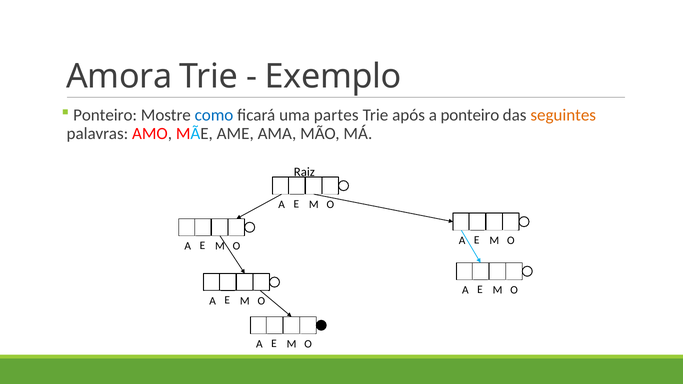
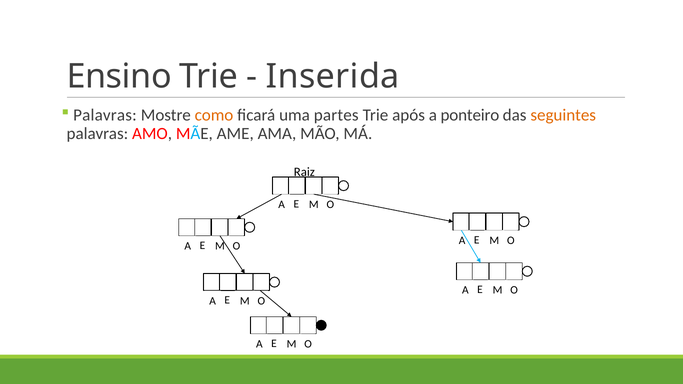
Amora: Amora -> Ensino (119, 77)
Exemplo: Exemplo -> Inserida (333, 77)
Ponteiro: Ponteiro -> Palavras (105, 115)
como colour: blue -> orange (214, 115)
